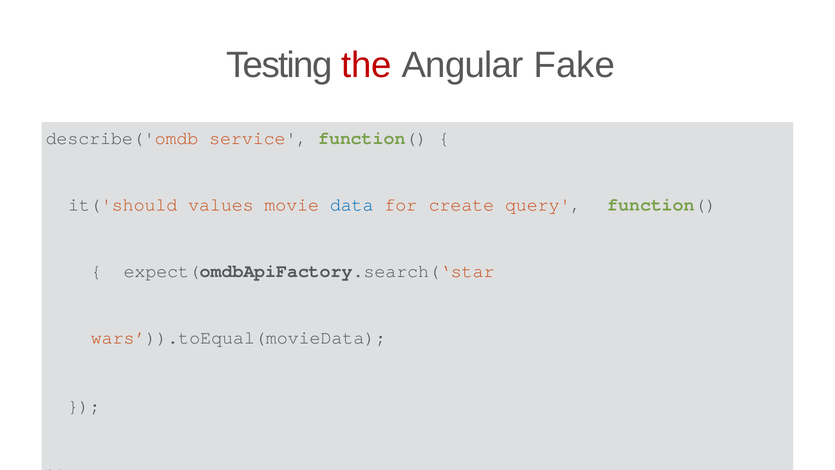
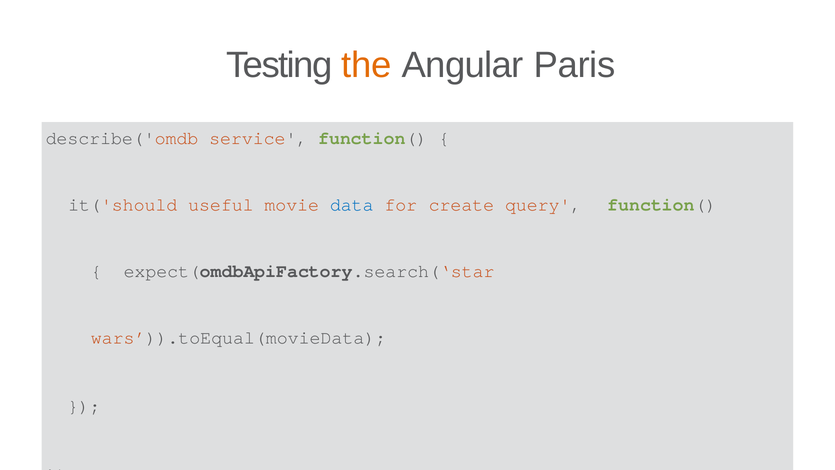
the colour: red -> orange (366, 65)
Fake: Fake -> Paris (575, 65)
values: values -> useful (221, 204)
